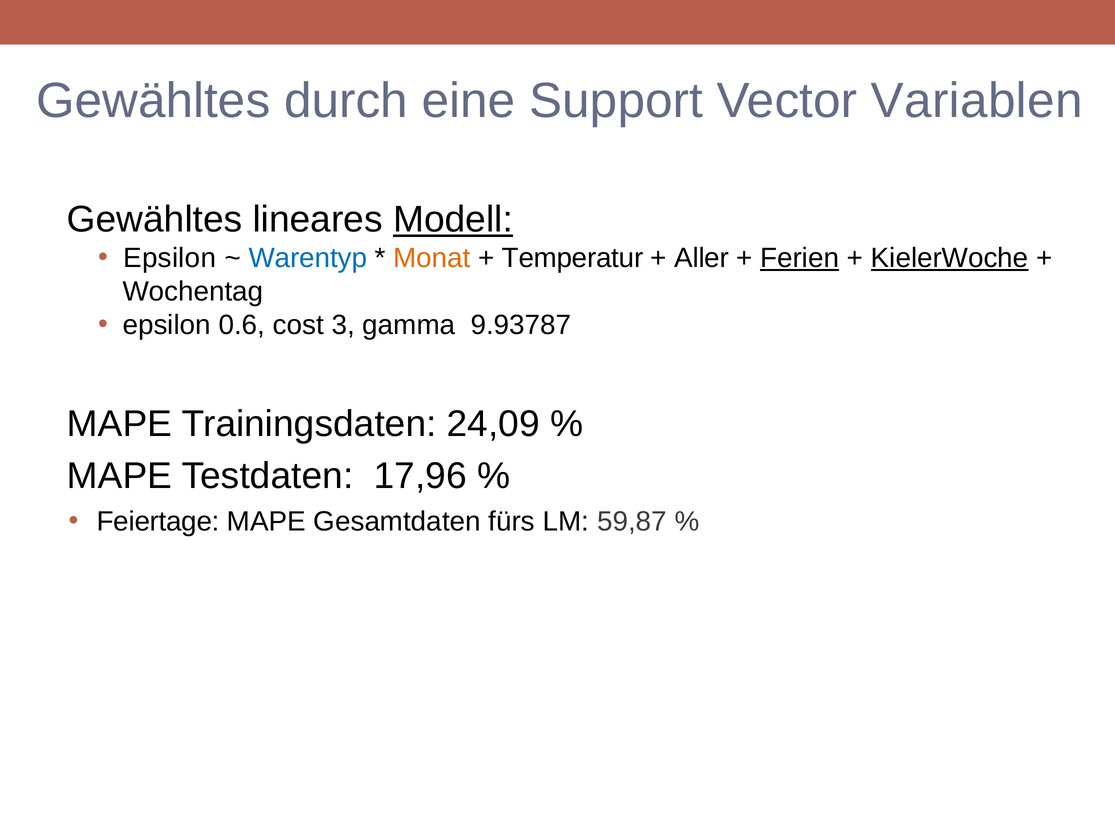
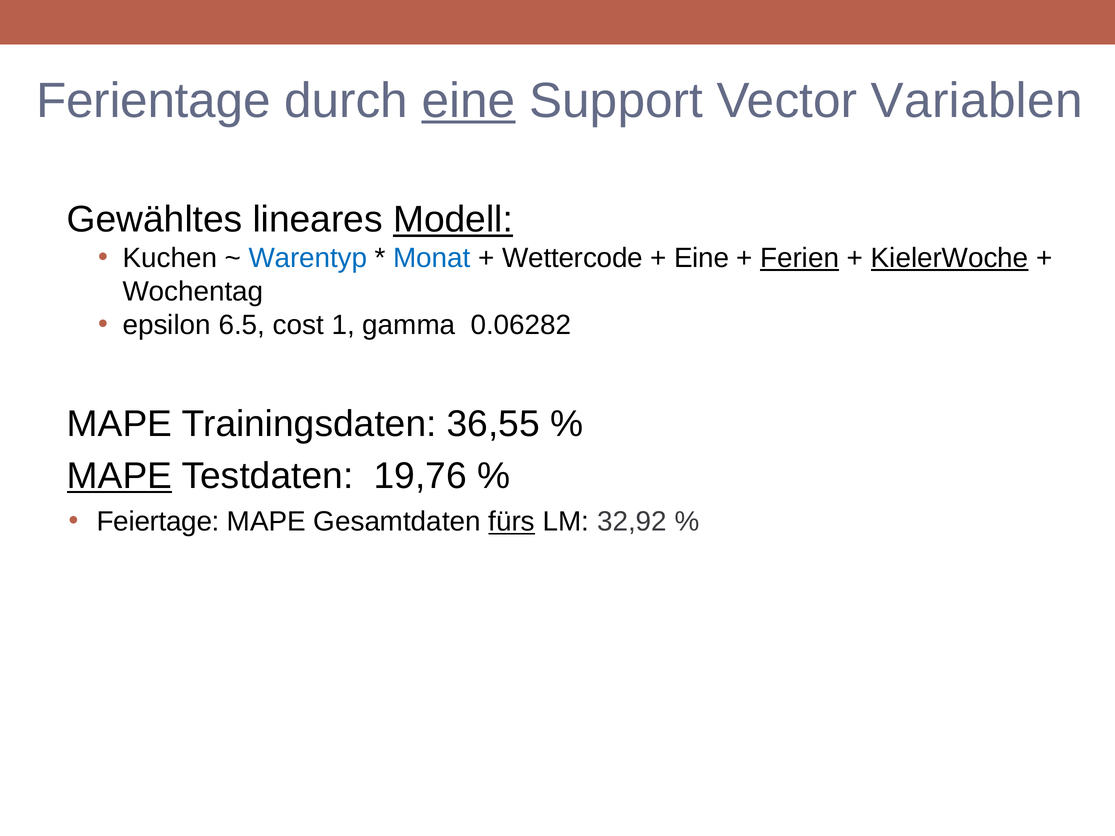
Gewähltes: Gewähltes -> Ferientage (153, 101)
eine underline: none -> present (469, 101)
Epsilon: Epsilon -> Kuchen (170, 258)
Monat colour: orange -> blue (432, 258)
Temperatur: Temperatur -> Wettercode (573, 258)
Aller: Aller -> Eine (702, 258)
0.6: 0.6 -> 6.5 (242, 325)
3: 3 -> 1 (343, 325)
9.93787: 9.93787 -> 0.06282 (521, 325)
24,09: 24,09 -> 36,55 (493, 424)
MAPE underline: none -> present (120, 476)
17,96: 17,96 -> 19,76 (420, 476)
fürs underline: none -> present (512, 522)
59,87: 59,87 -> 32,92 (632, 522)
